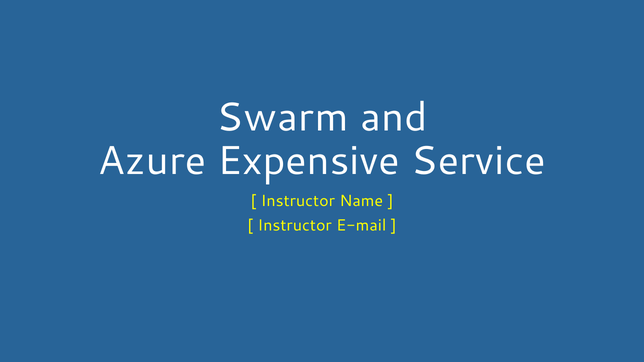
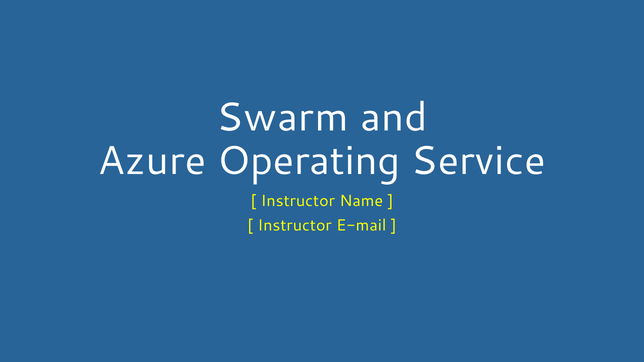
Expensive: Expensive -> Operating (309, 161)
